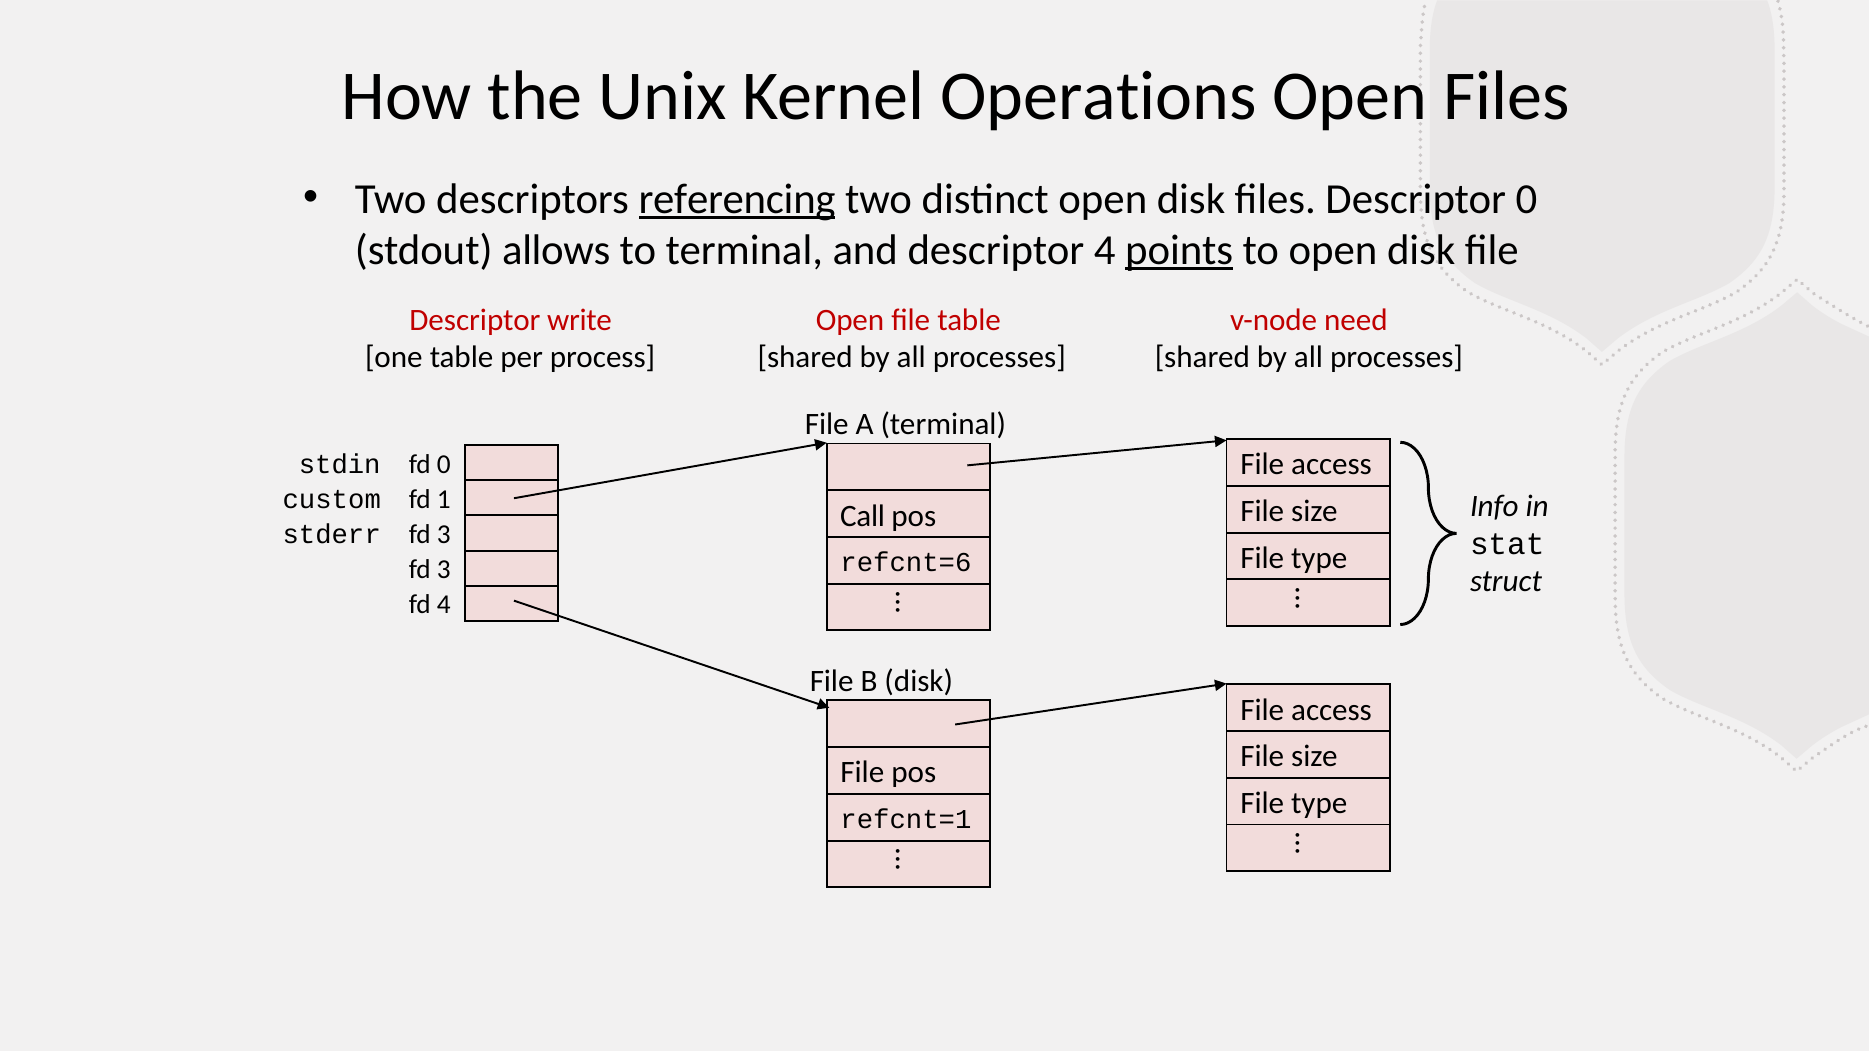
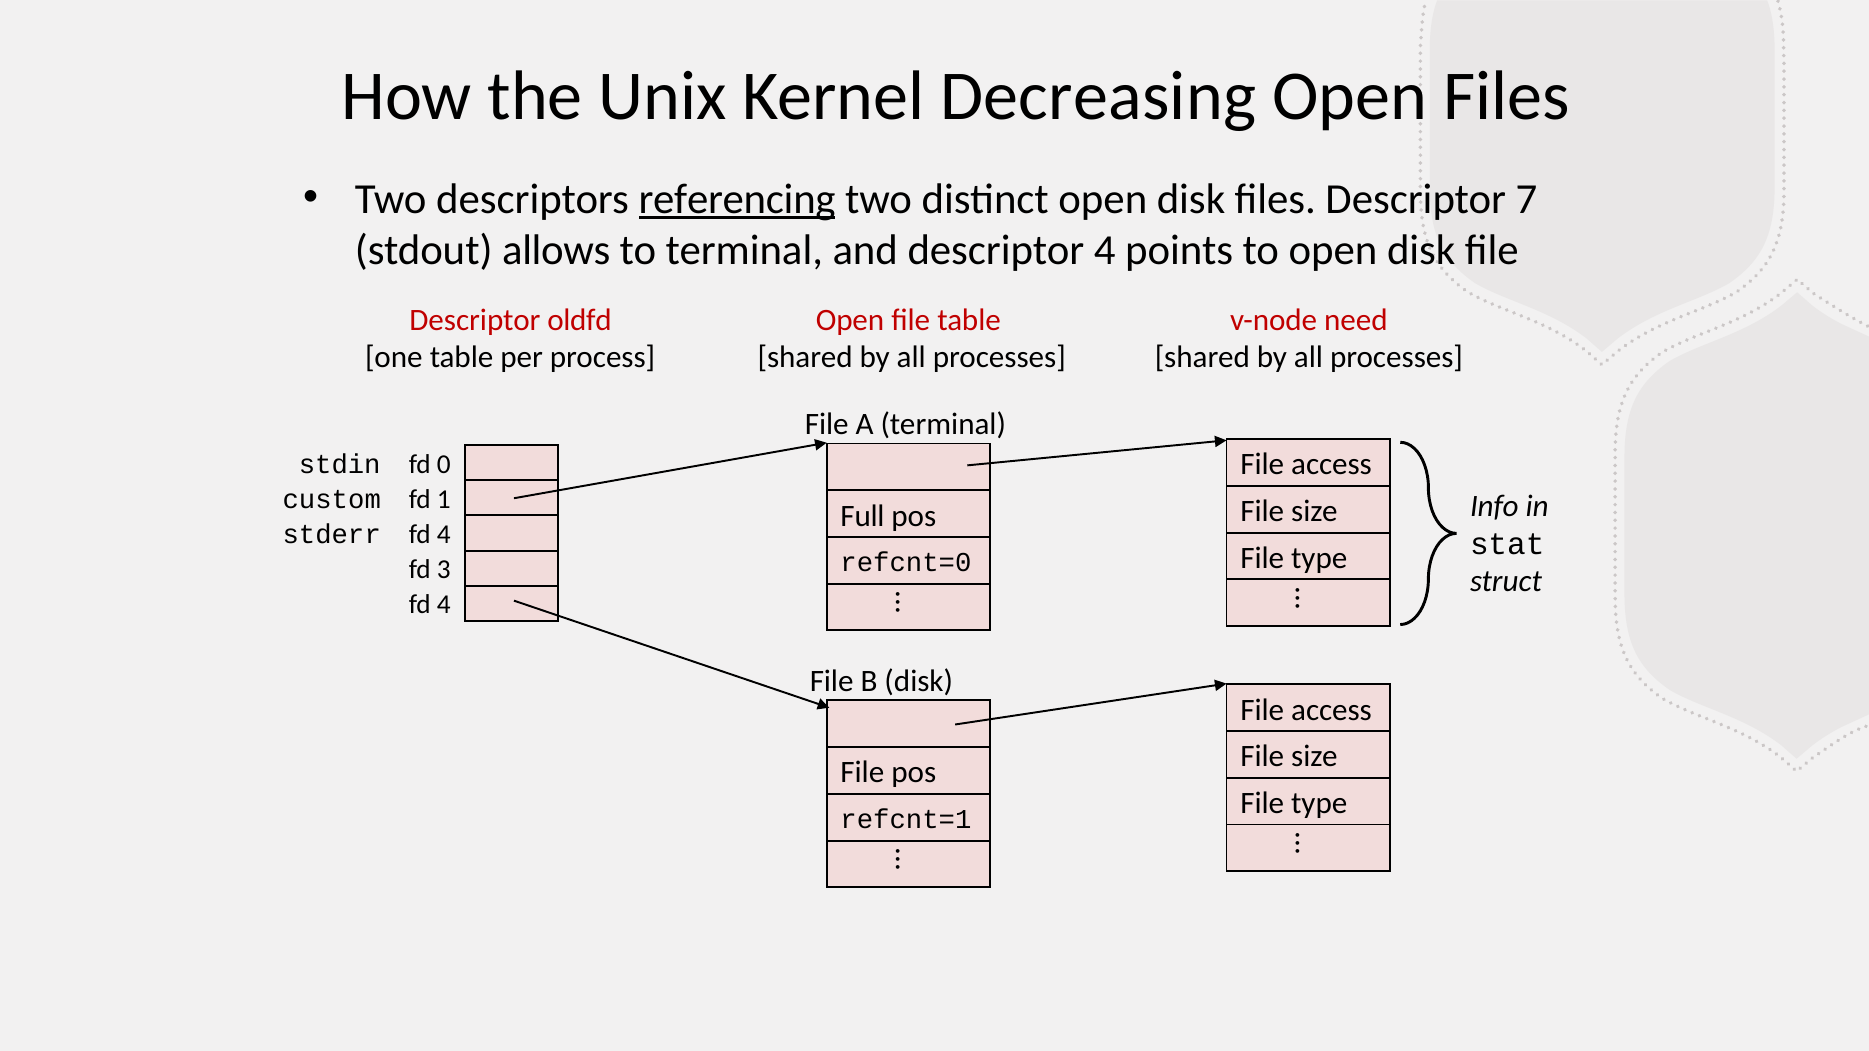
Operations: Operations -> Decreasing (1098, 96)
Descriptor 0: 0 -> 7 (1526, 199)
points underline: present -> none (1179, 250)
write: write -> oldfd (580, 320)
Call: Call -> Full (863, 516)
3: 3 -> 4 (444, 535)
refcnt=6: refcnt=6 -> refcnt=0 (906, 562)
